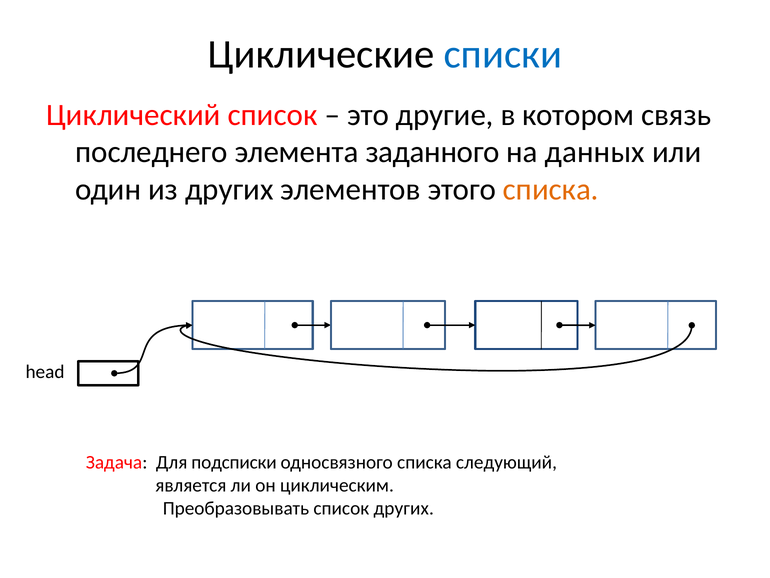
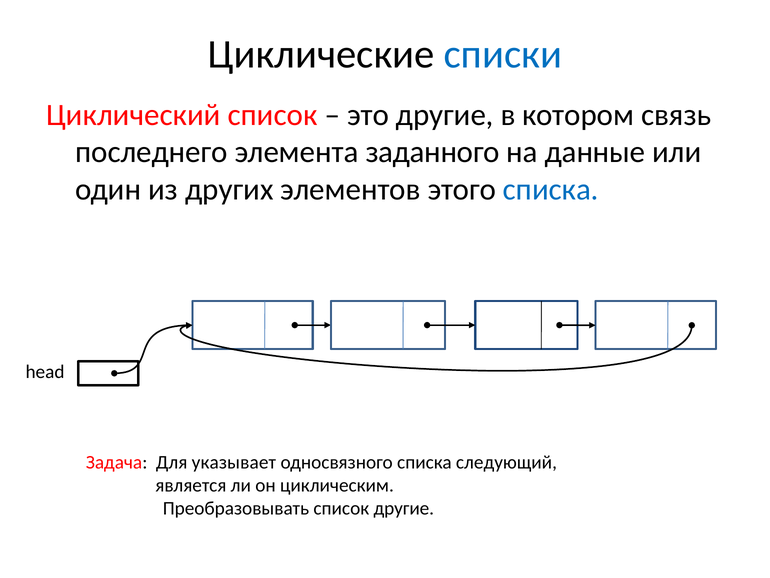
данных: данных -> данные (595, 152)
списка colour: orange -> blue (551, 189)
подсписки: подсписки -> указывает (234, 462)
список других: других -> другие (404, 508)
